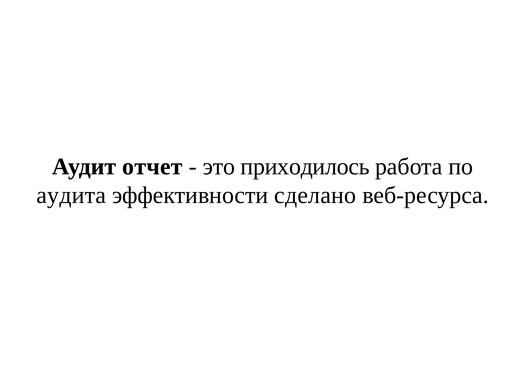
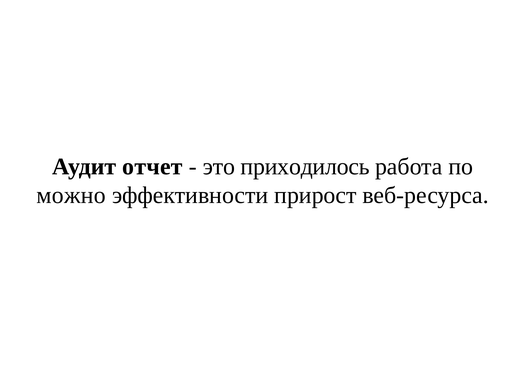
аудита: аудита -> можно (71, 195)
сделано: сделано -> прирост (315, 195)
